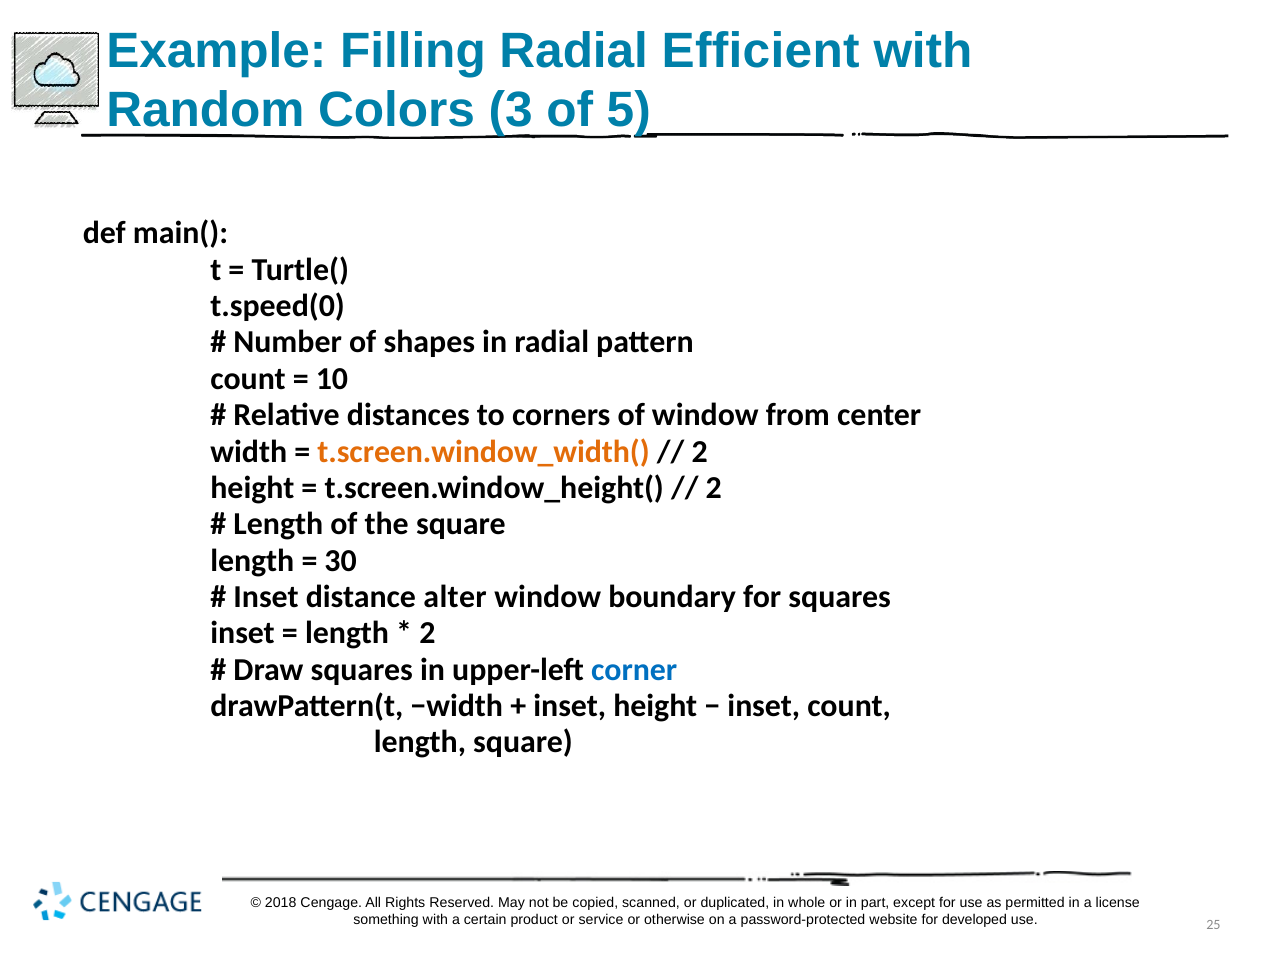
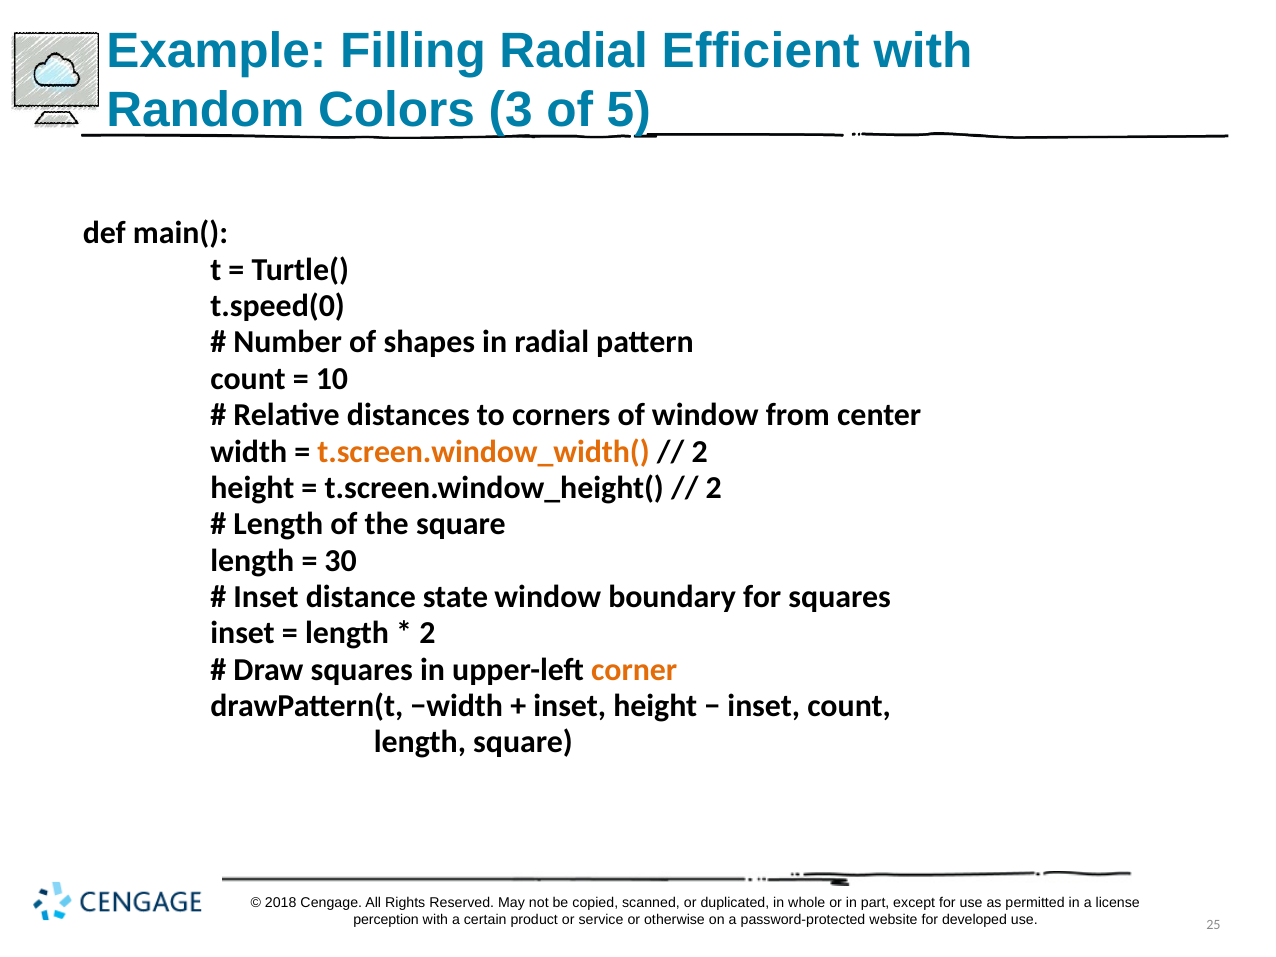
alter: alter -> state (455, 597)
corner colour: blue -> orange (634, 670)
something: something -> perception (386, 920)
